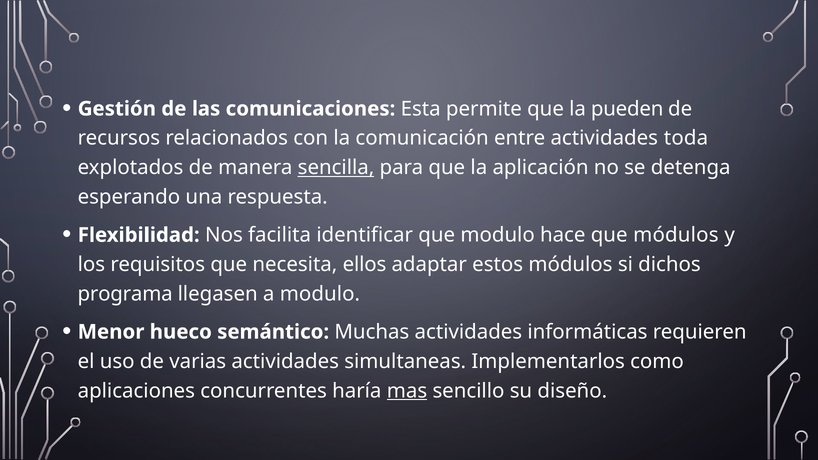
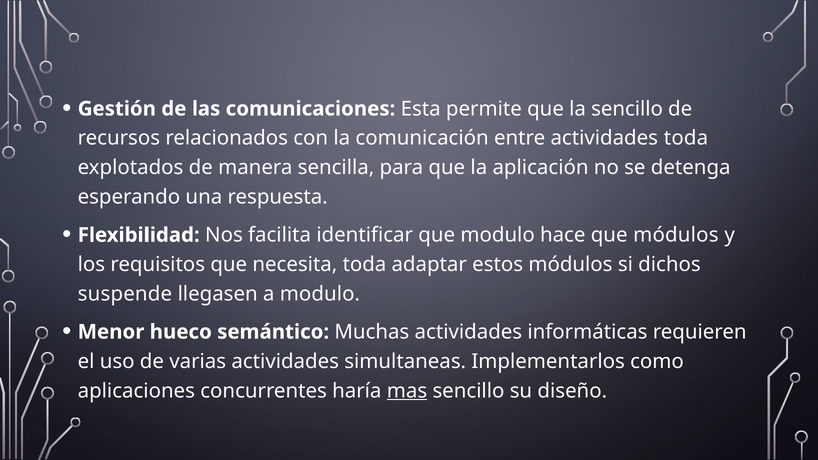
la pueden: pueden -> sencillo (627, 109)
sencilla underline: present -> none (336, 168)
necesita ellos: ellos -> toda (364, 265)
programa: programa -> suspende (125, 294)
